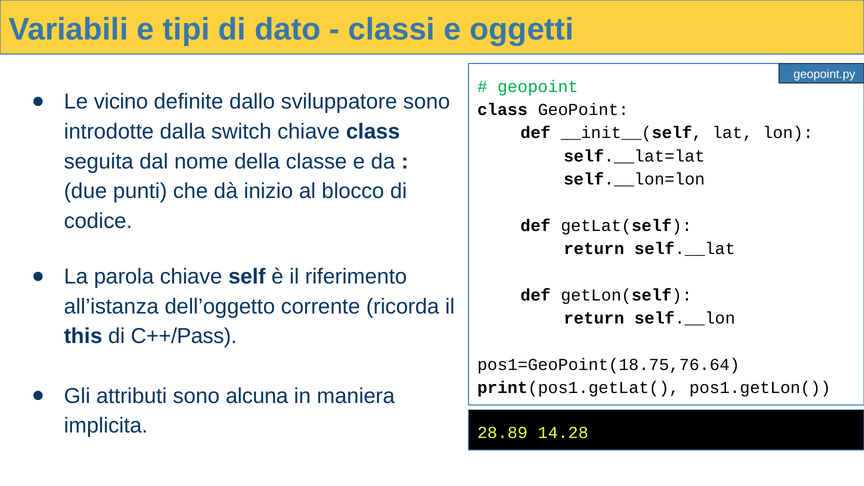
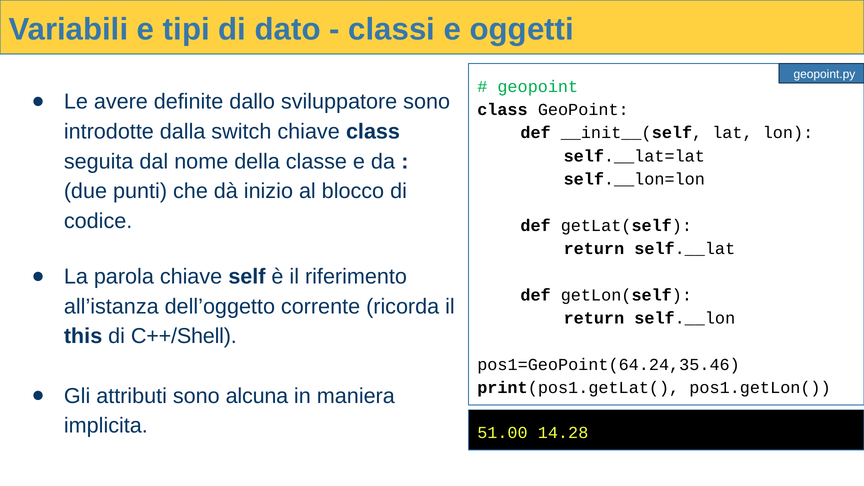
vicino: vicino -> avere (121, 102)
C++/Pass: C++/Pass -> C++/Shell (184, 336)
pos1=GeoPoint(18.75,76.64: pos1=GeoPoint(18.75,76.64 -> pos1=GeoPoint(64.24,35.46 (609, 365)
28.89: 28.89 -> 51.00 (502, 433)
